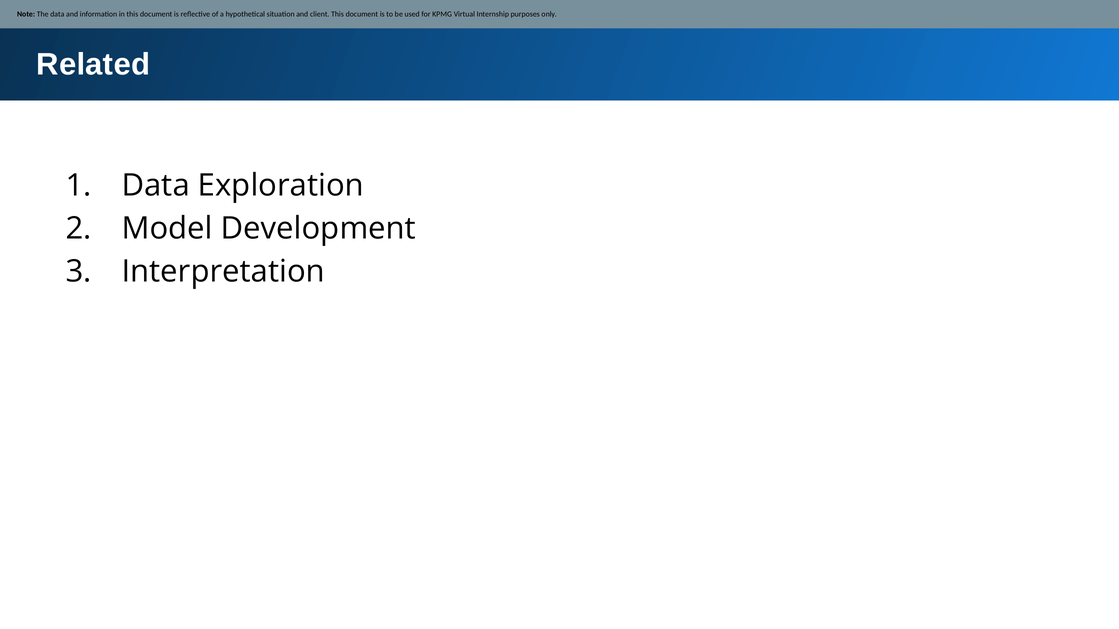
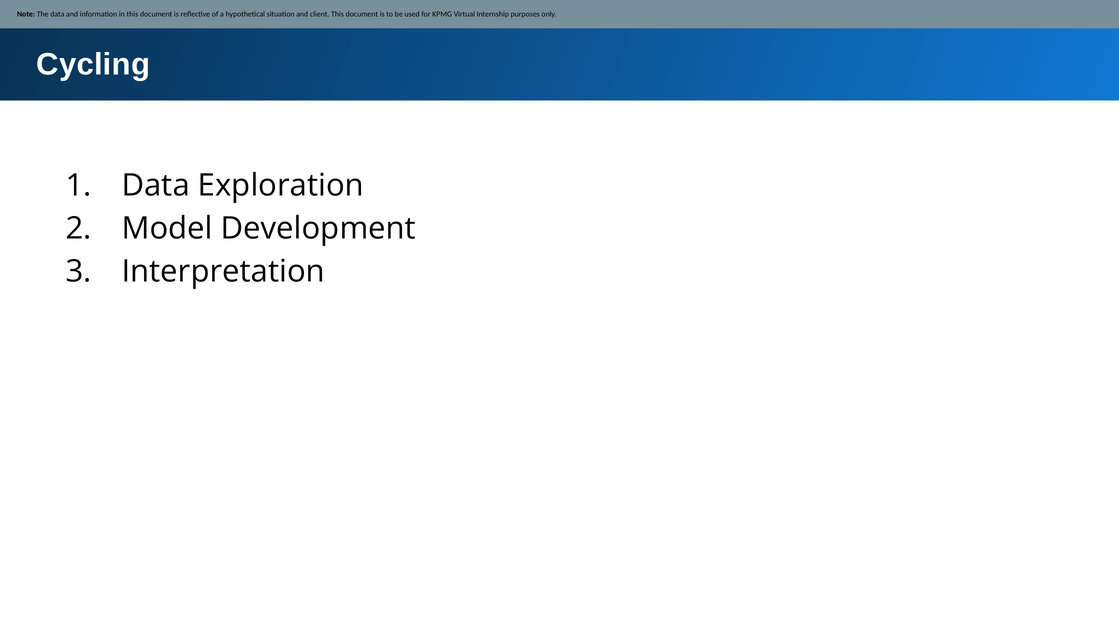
Related: Related -> Cycling (93, 64)
